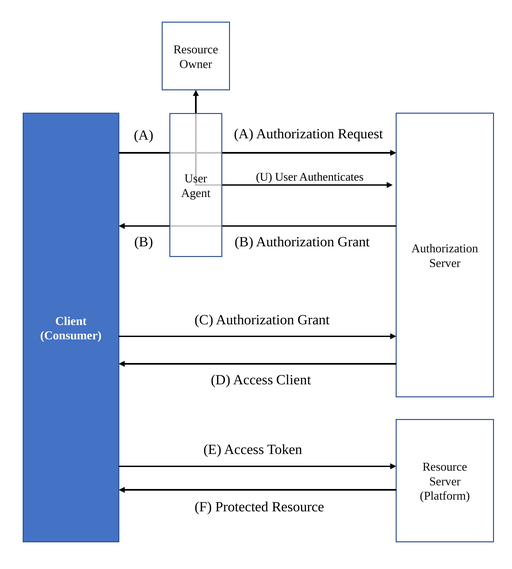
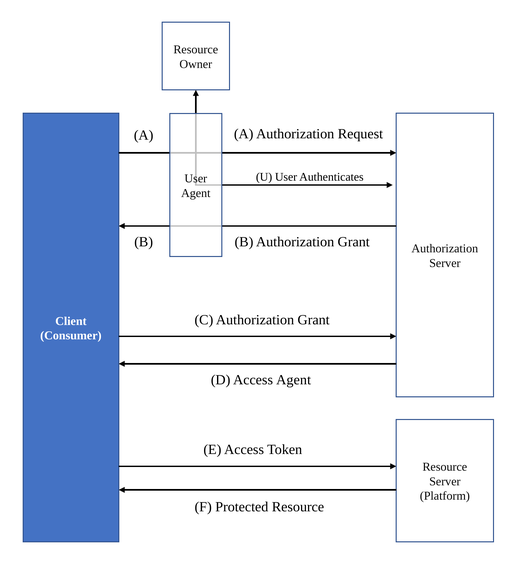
Access Client: Client -> Agent (294, 380)
